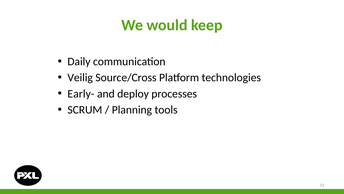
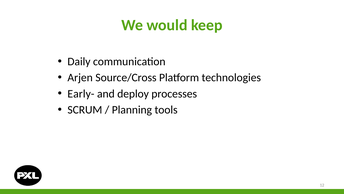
Veilig: Veilig -> Arjen (80, 77)
